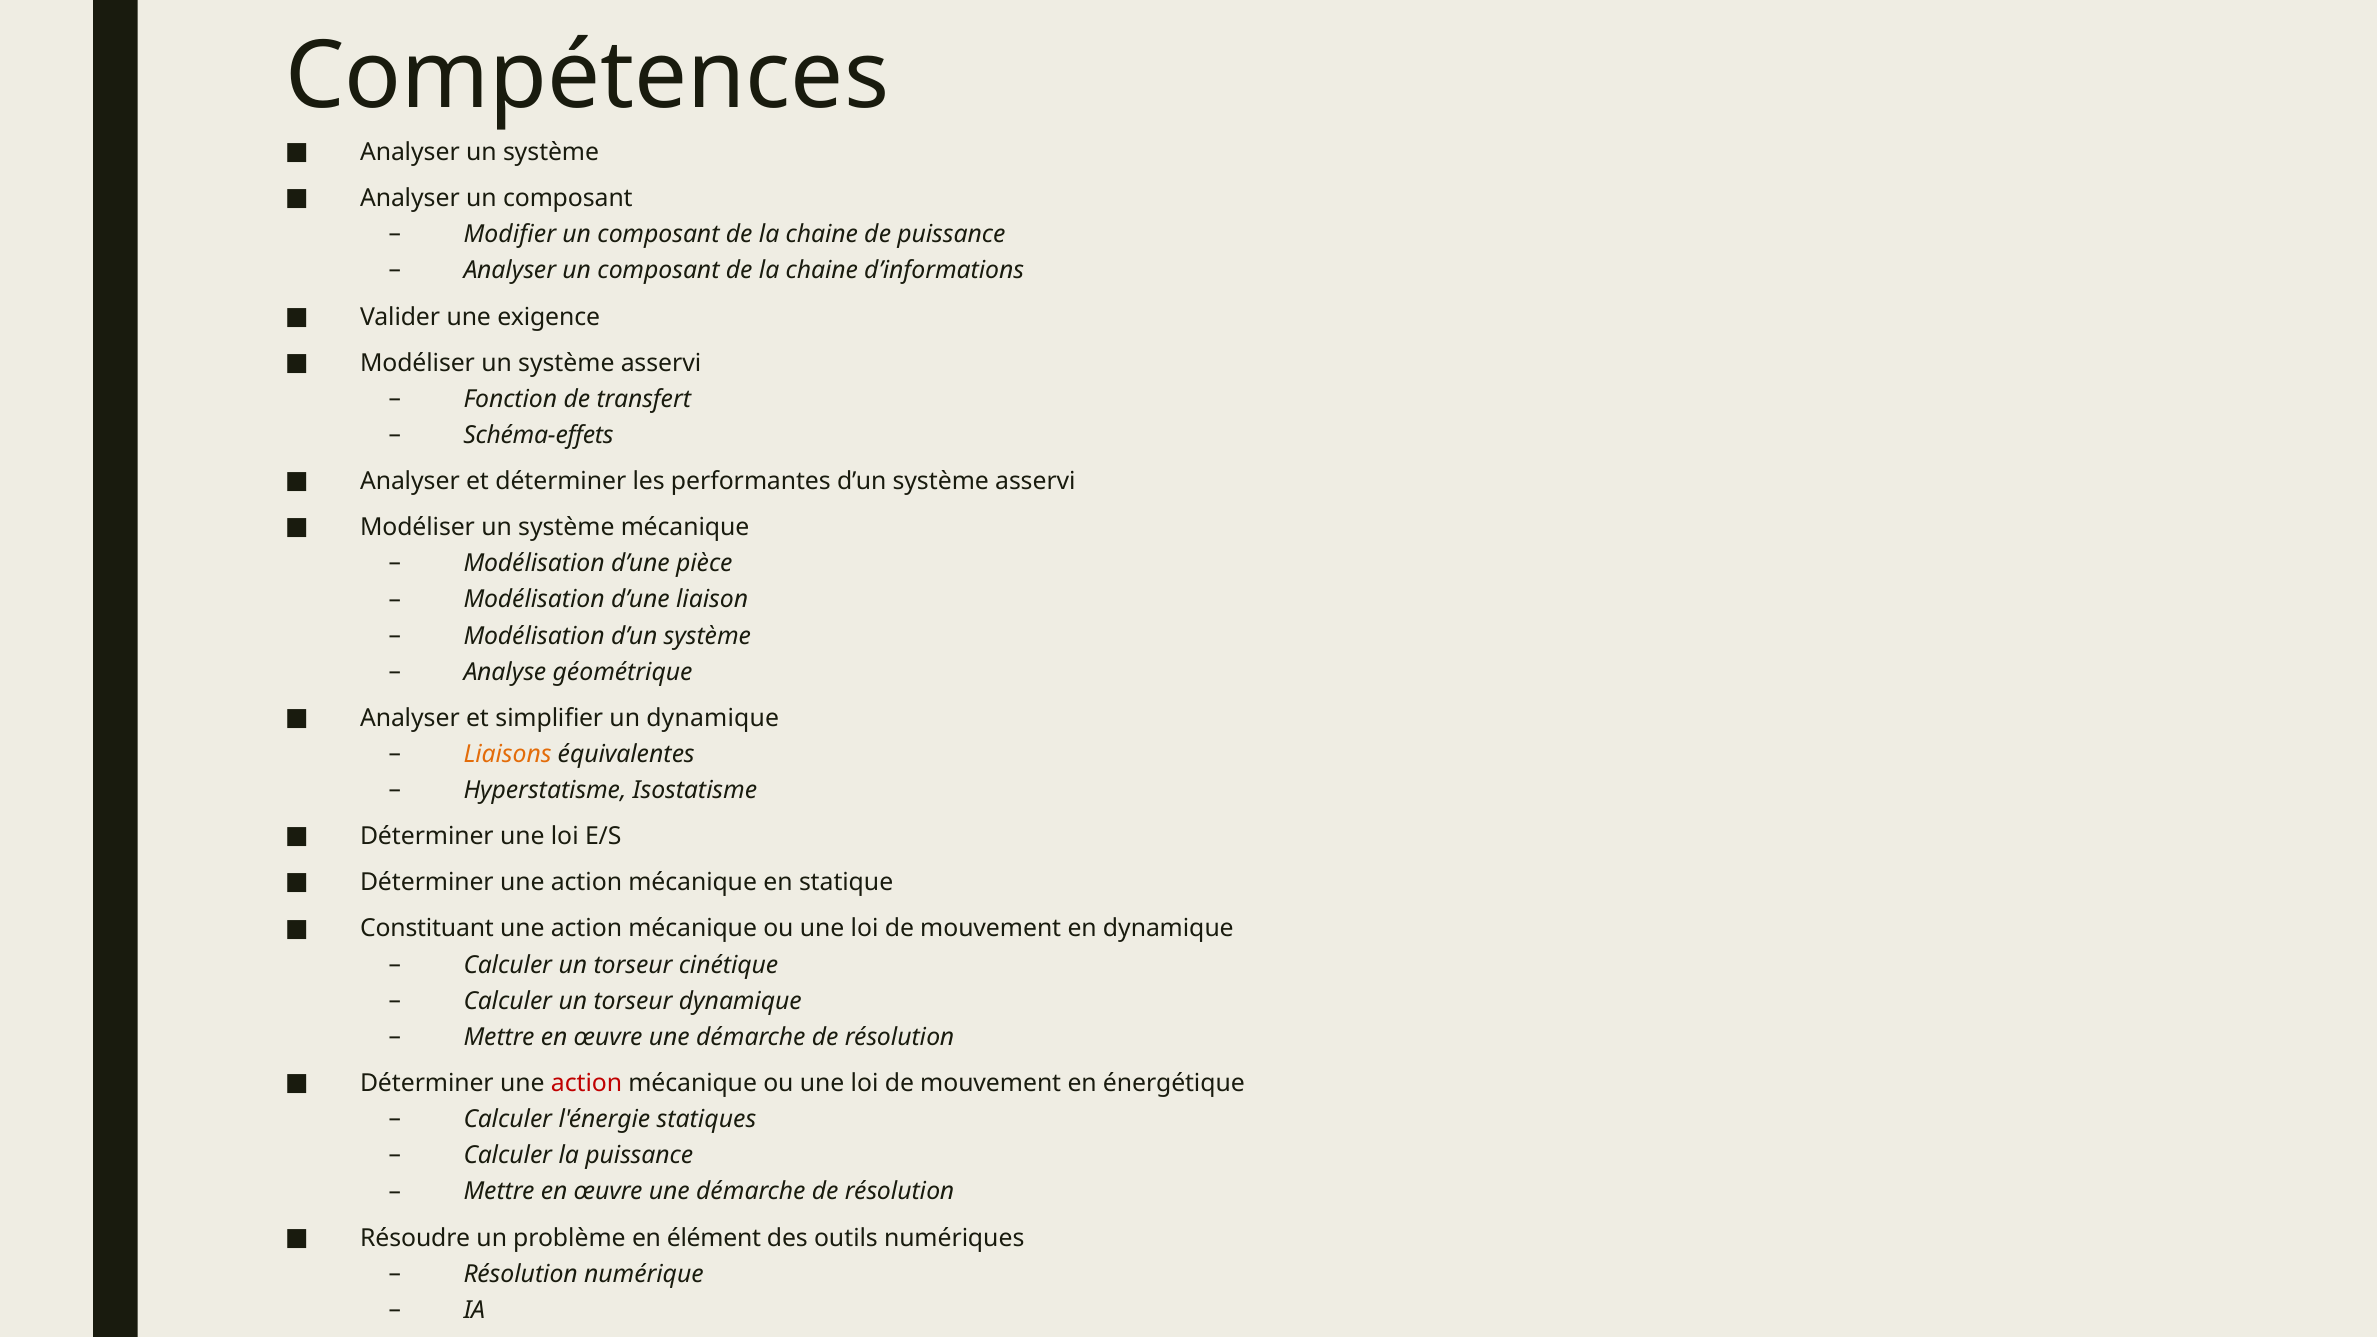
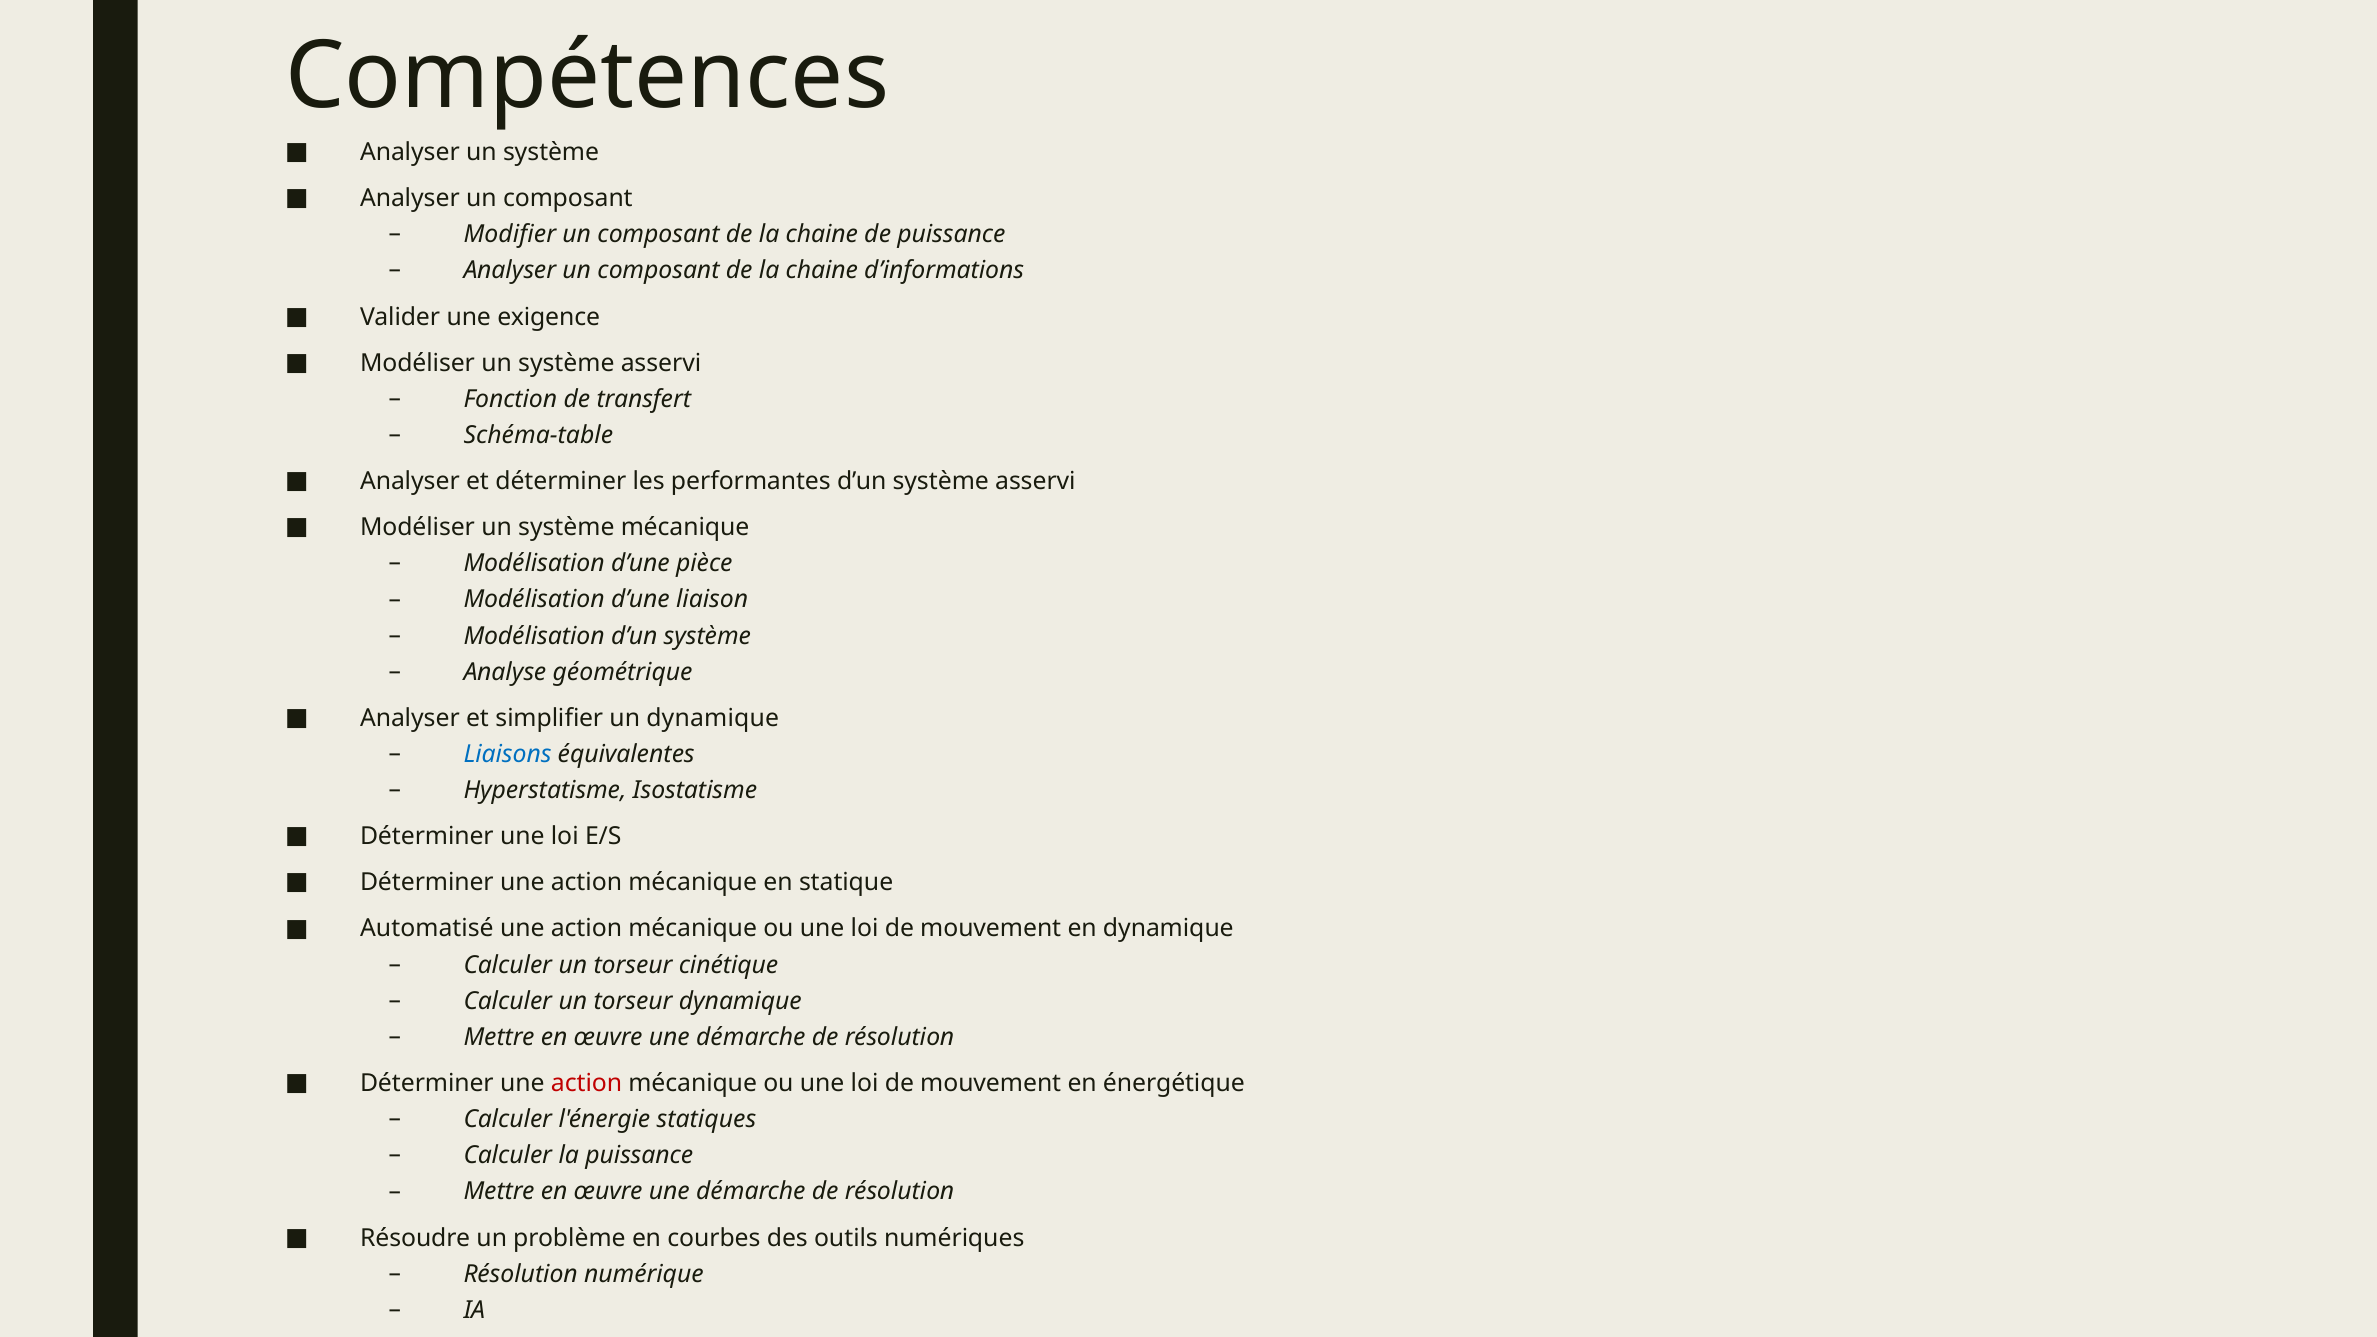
Schéma-effets: Schéma-effets -> Schéma-table (538, 435)
Liaisons colour: orange -> blue (508, 754)
Constituant: Constituant -> Automatisé (427, 929)
élément: élément -> courbes (714, 1238)
